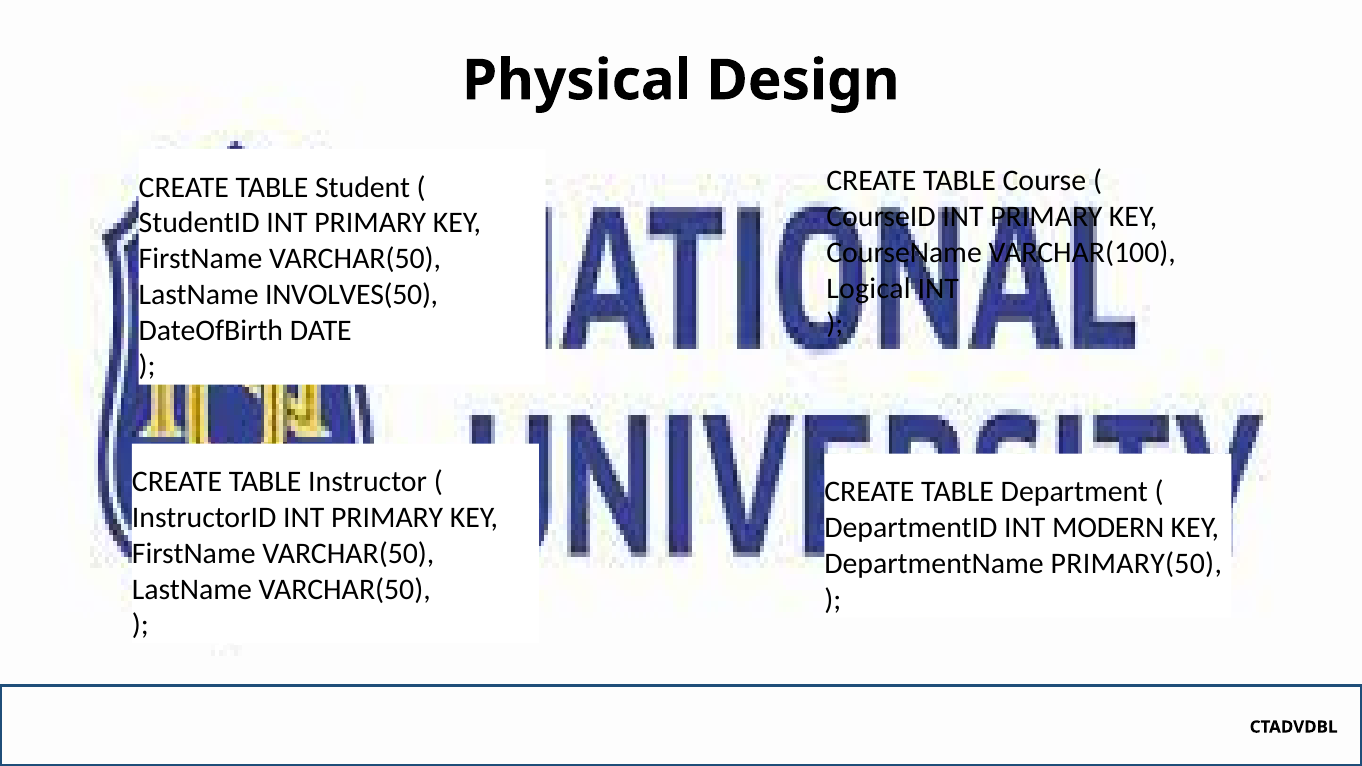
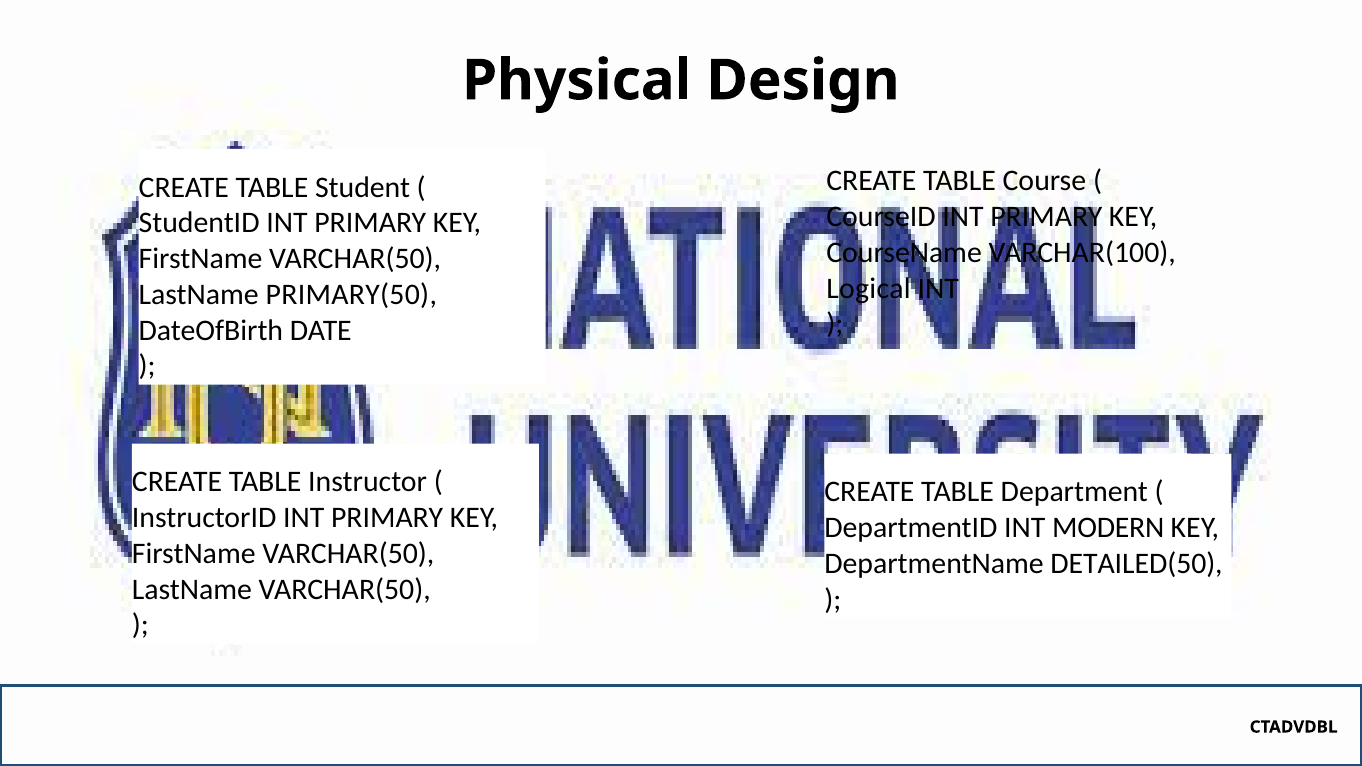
INVOLVES(50: INVOLVES(50 -> PRIMARY(50 (351, 295)
PRIMARY(50: PRIMARY(50 -> DETAILED(50 (1137, 564)
